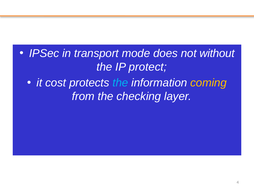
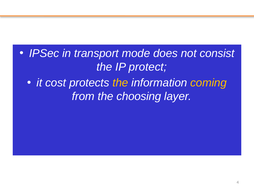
without: without -> consist (217, 53)
the colour: light blue -> yellow (120, 83)
checking: checking -> choosing (139, 96)
